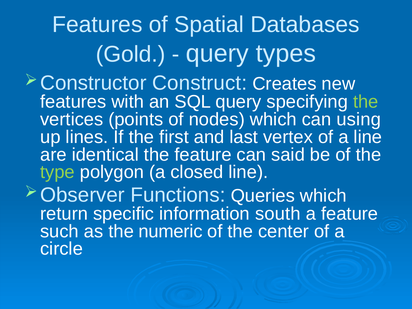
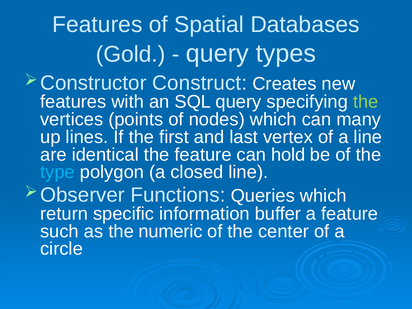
using: using -> many (359, 120)
said: said -> hold (288, 155)
type colour: light green -> light blue (57, 172)
south: south -> buffer (278, 214)
